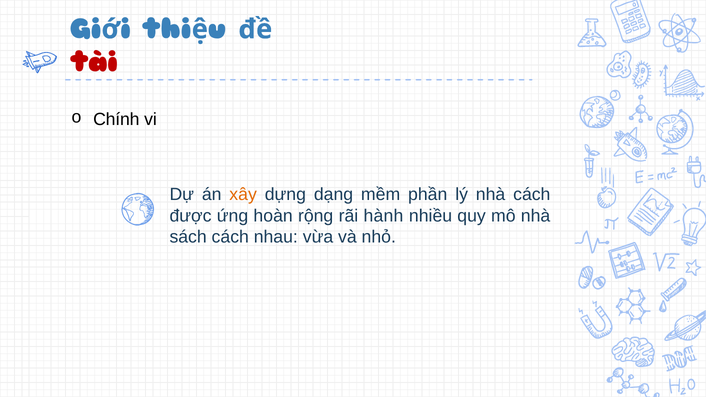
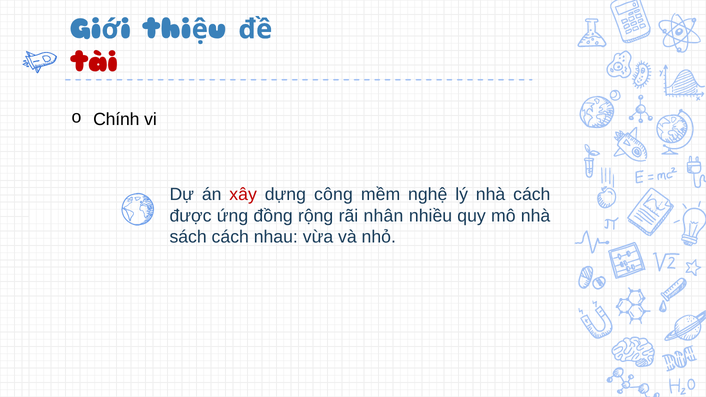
xây colour: orange -> red (243, 195)
dạng: dạng -> công (333, 195)
phần: phần -> nghệ (428, 195)
hoàn: hoàn -> đồng (273, 216)
hành: hành -> nhân (383, 216)
